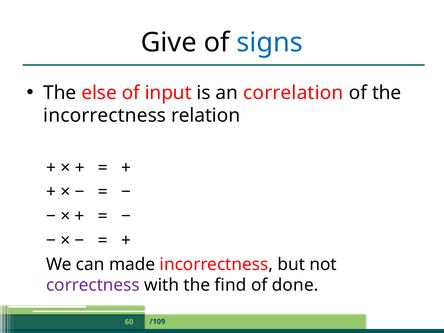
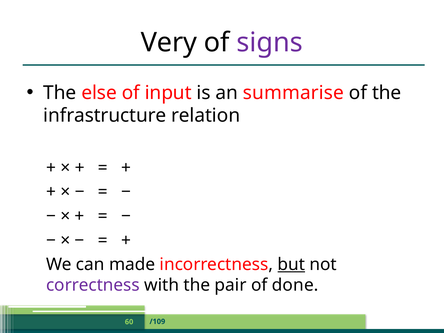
Give: Give -> Very (169, 43)
signs colour: blue -> purple (270, 43)
correlation: correlation -> summarise (293, 93)
incorrectness: incorrectness -> infrastructure (105, 116)
but underline: none -> present (291, 265)
find: find -> pair (231, 285)
